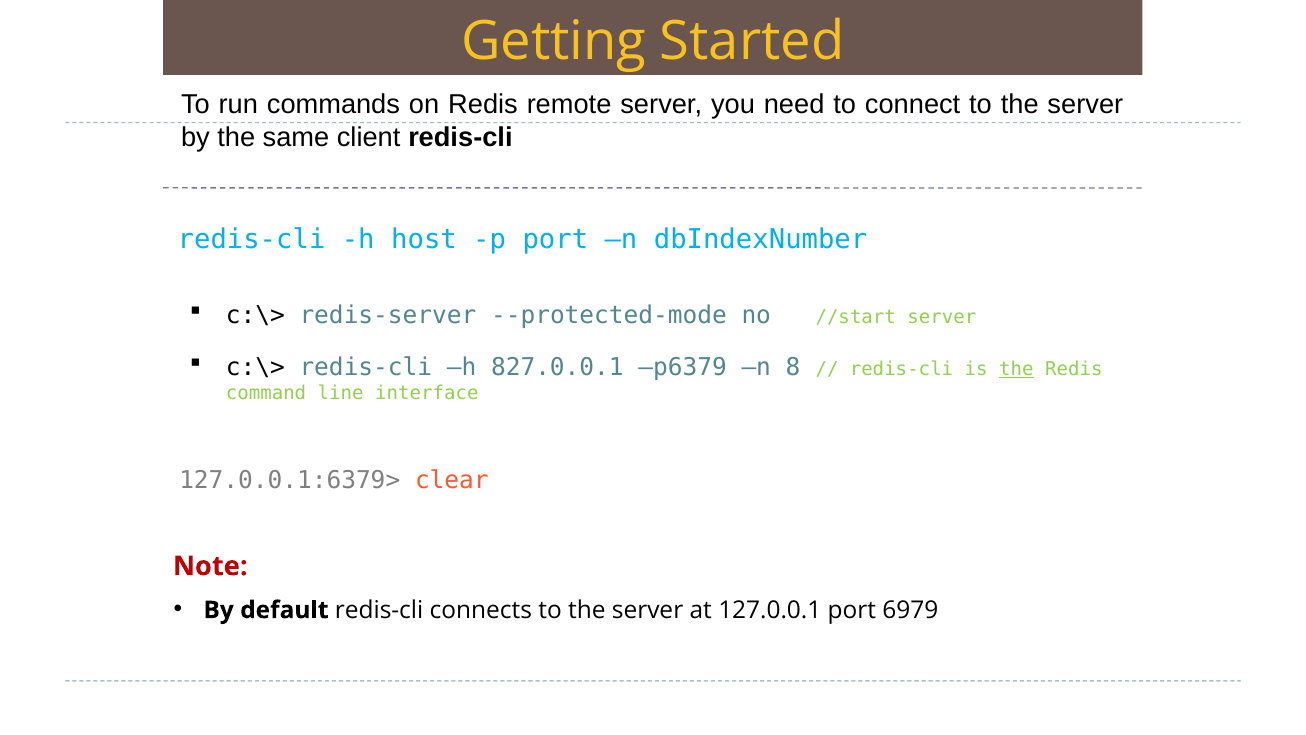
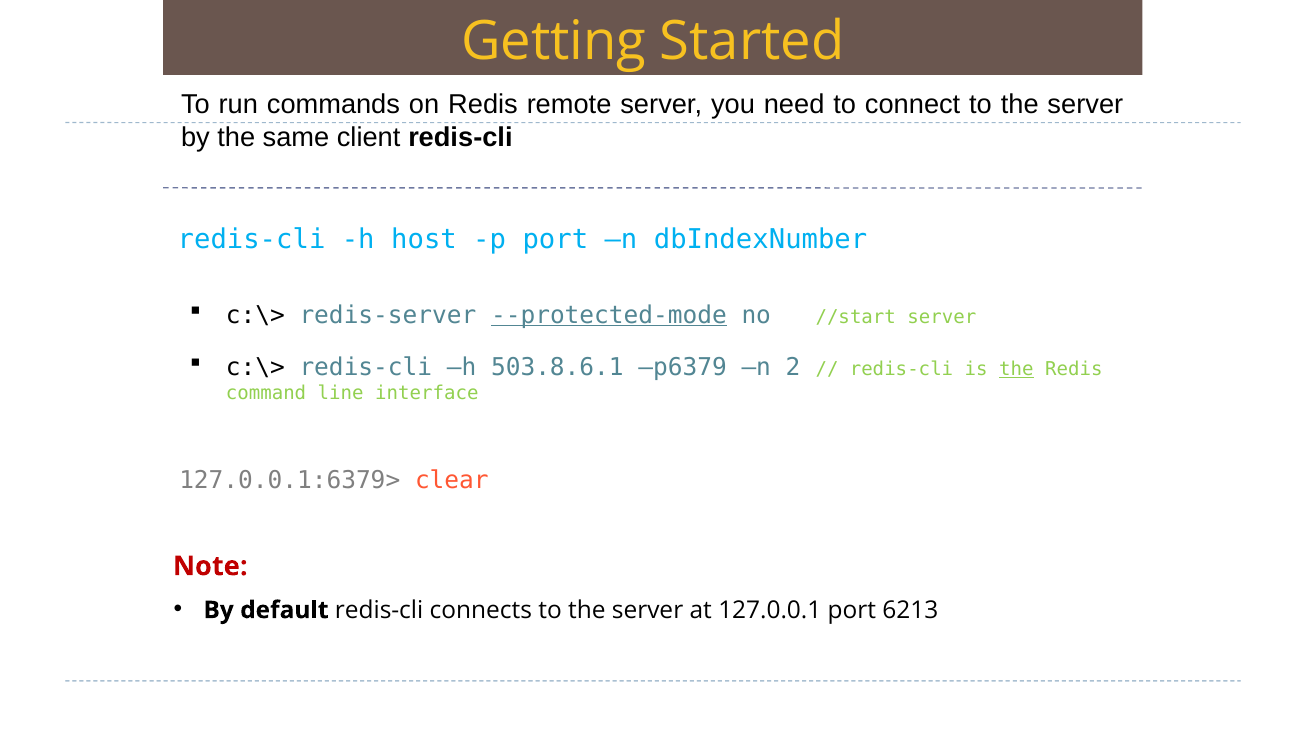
--protected-mode underline: none -> present (609, 315)
827.0.0.1: 827.0.0.1 -> 503.8.6.1 (557, 367)
8: 8 -> 2 (793, 367)
6979: 6979 -> 6213 (910, 610)
